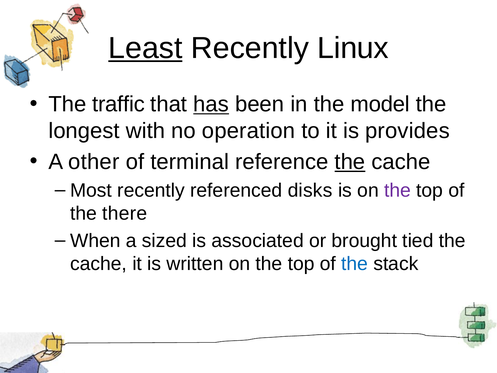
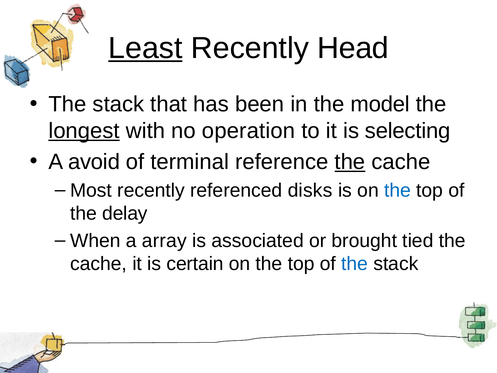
Linux: Linux -> Head (353, 48)
traffic: traffic -> stack (118, 104)
has underline: present -> none (211, 104)
longest underline: none -> present (84, 131)
provides: provides -> selecting (408, 131)
other: other -> avoid (94, 162)
the colour: purple -> blue (398, 190)
there: there -> delay (125, 213)
sized: sized -> array (164, 241)
written: written -> certain (195, 264)
